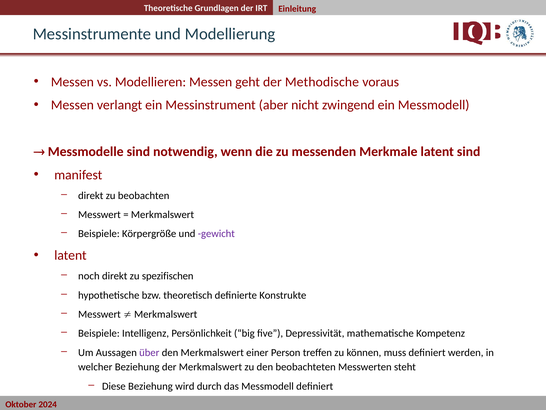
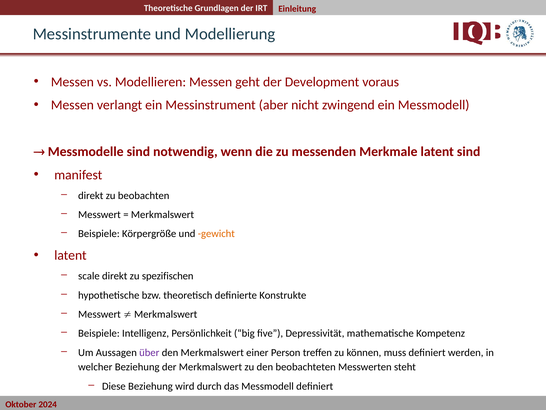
Methodische: Methodische -> Development (322, 82)
gewicht colour: purple -> orange (216, 234)
noch: noch -> scale (89, 276)
